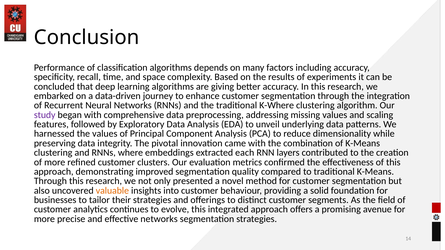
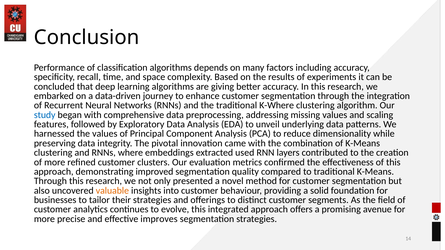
study colour: purple -> blue (45, 115)
each: each -> used (245, 153)
effective networks: networks -> improves (159, 219)
